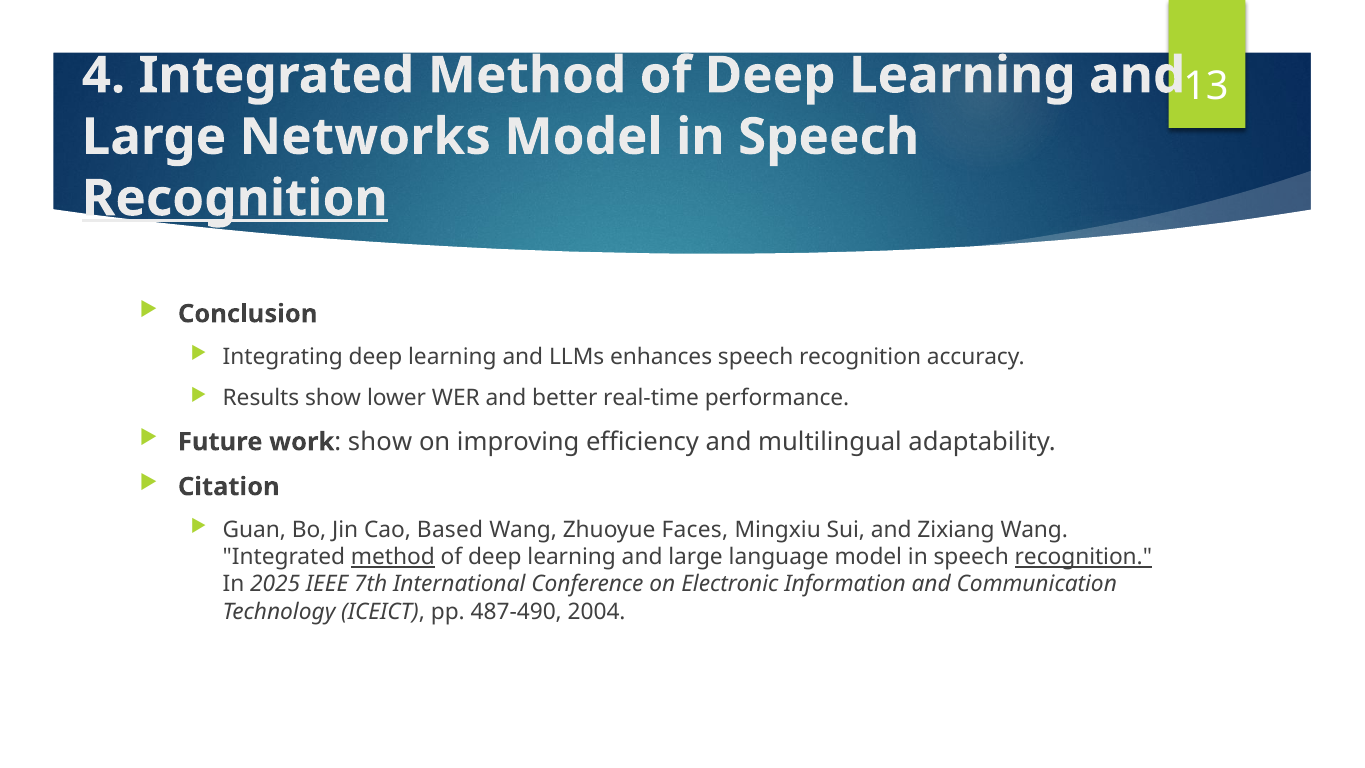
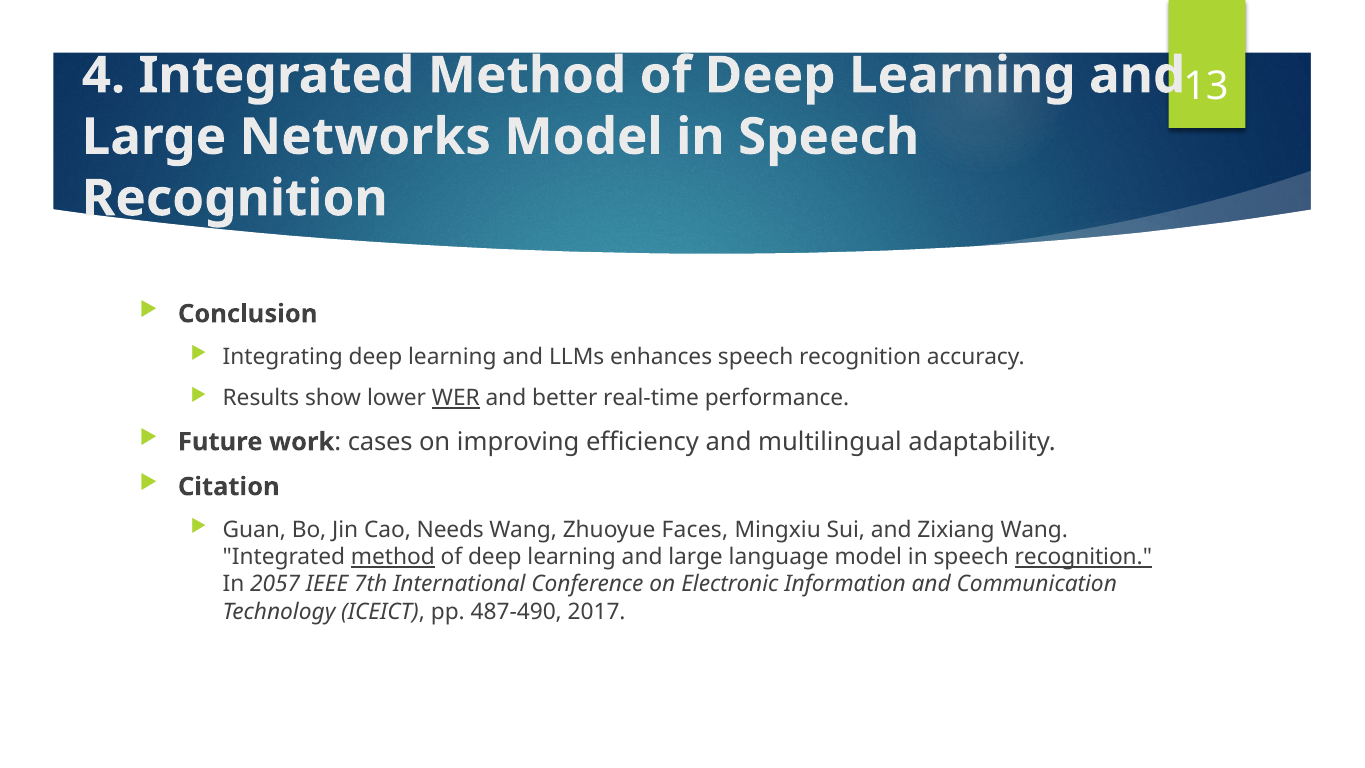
Recognition underline: present -> none (235, 198)
WER underline: none -> present (456, 398)
show: show -> cases (380, 442)
Based: Based -> Needs (450, 530)
2025: 2025 -> 2057 (275, 584)
2004: 2004 -> 2017 (597, 612)
